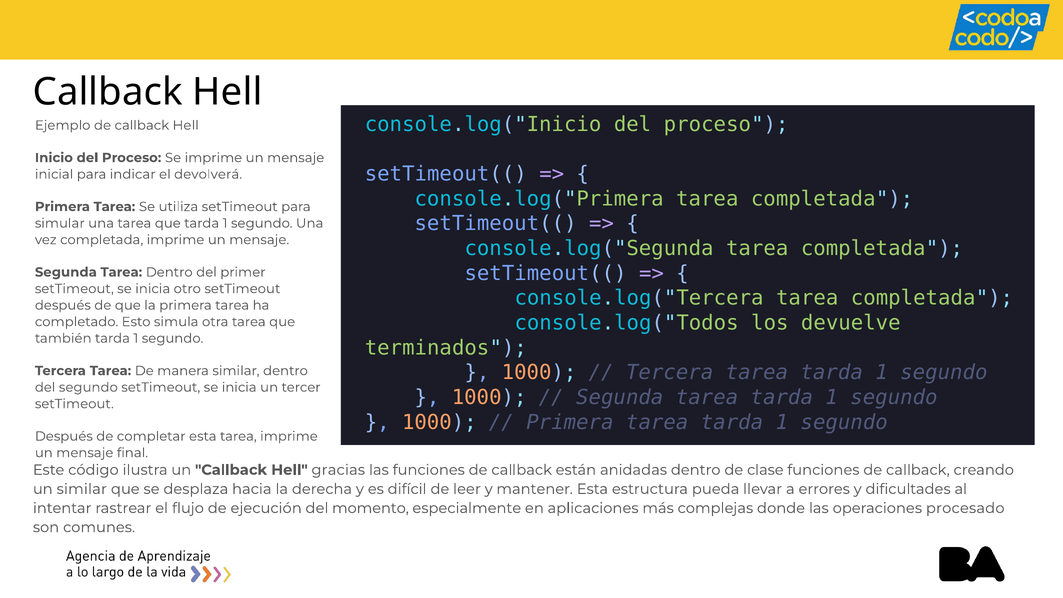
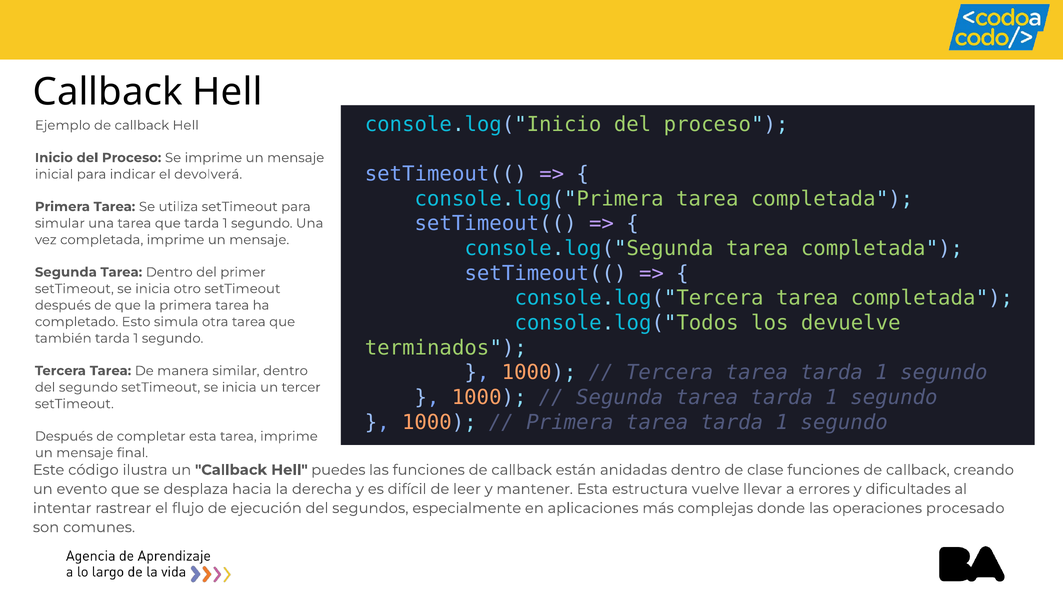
gracias: gracias -> puedes (338, 470)
un similar: similar -> evento (82, 489)
pueda: pueda -> vuelve (716, 489)
momento: momento -> segundos (370, 508)
